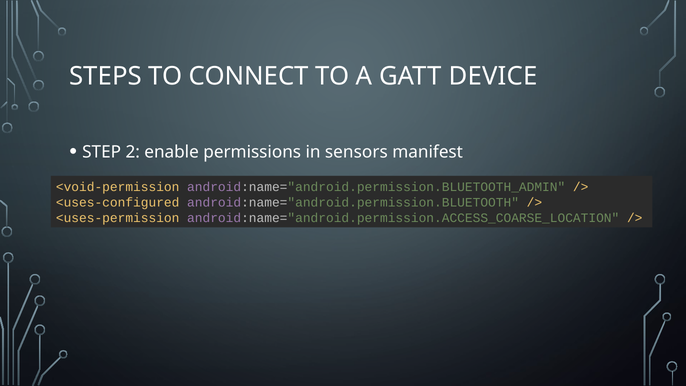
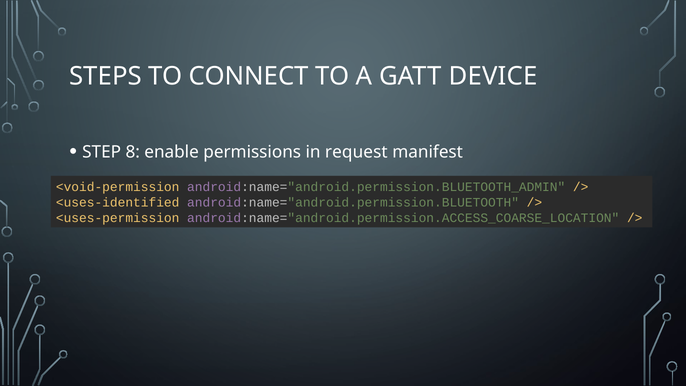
2: 2 -> 8 (133, 152)
sensors: sensors -> request (356, 152)
<uses-configured: <uses-configured -> <uses-identified (118, 202)
